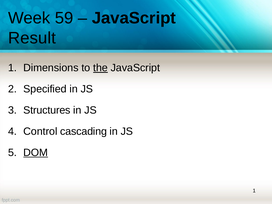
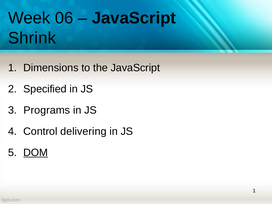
59: 59 -> 06 (64, 18)
Result: Result -> Shrink (32, 38)
the underline: present -> none (100, 68)
Structures: Structures -> Programs (47, 110)
cascading: cascading -> delivering (83, 131)
